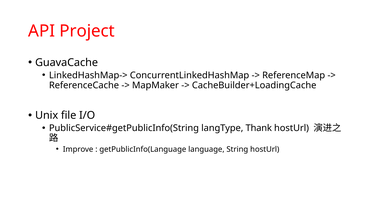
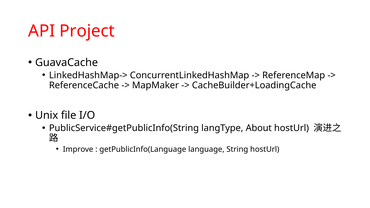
Thank: Thank -> About (259, 128)
